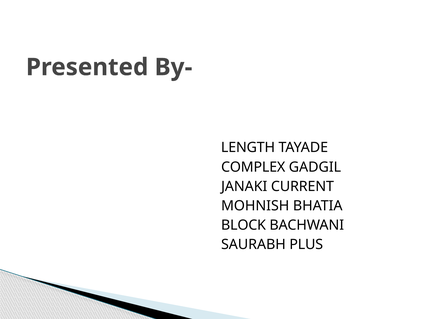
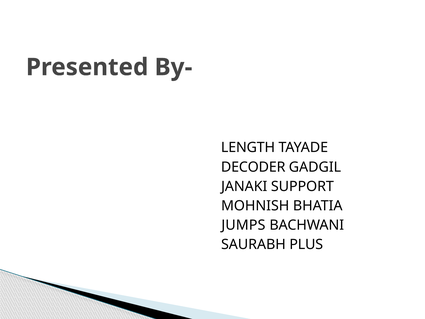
COMPLEX: COMPLEX -> DECODER (253, 167)
CURRENT: CURRENT -> SUPPORT (302, 186)
BLOCK: BLOCK -> JUMPS (243, 225)
